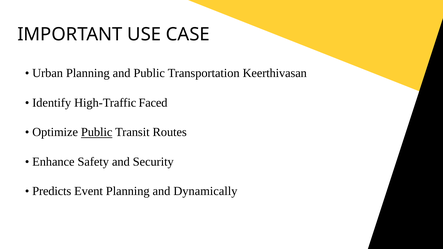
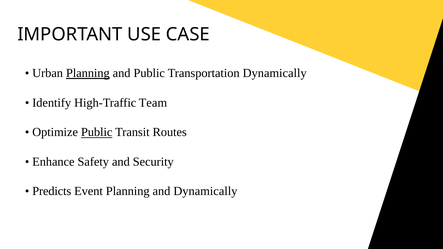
Planning underline: none -> present (88, 73)
Transportation Keerthivasan: Keerthivasan -> Dynamically (275, 73)
Faced: Faced -> Team (153, 103)
